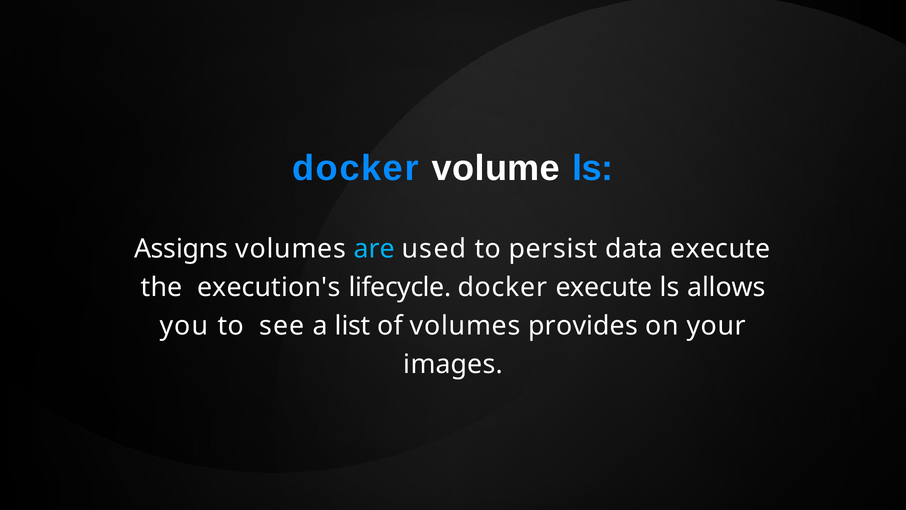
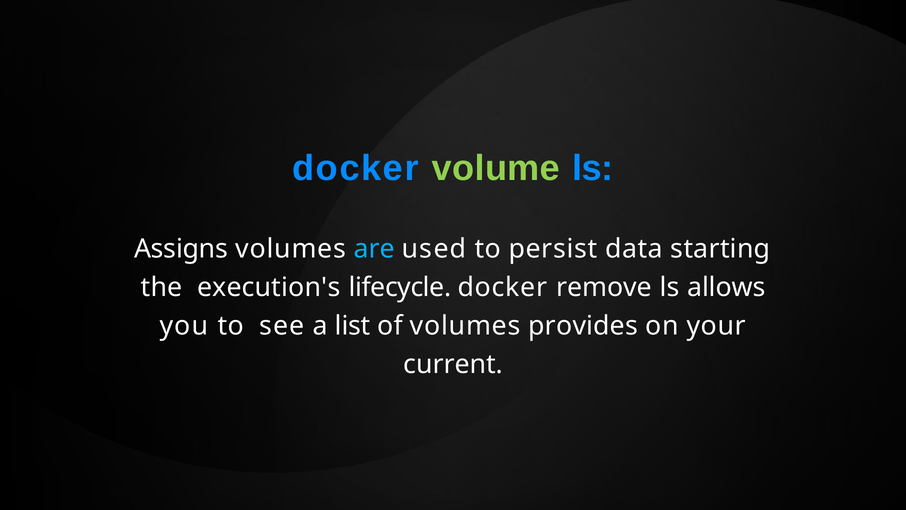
volume colour: white -> light green (496, 168)
data execute: execute -> starting (720, 249)
docker execute: execute -> remove (604, 287)
images: images -> current (453, 364)
